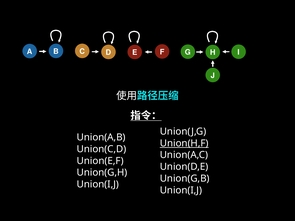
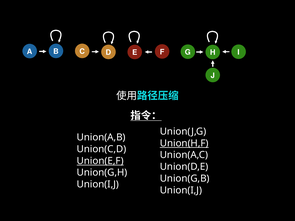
Union(E,F underline: none -> present (100, 161)
